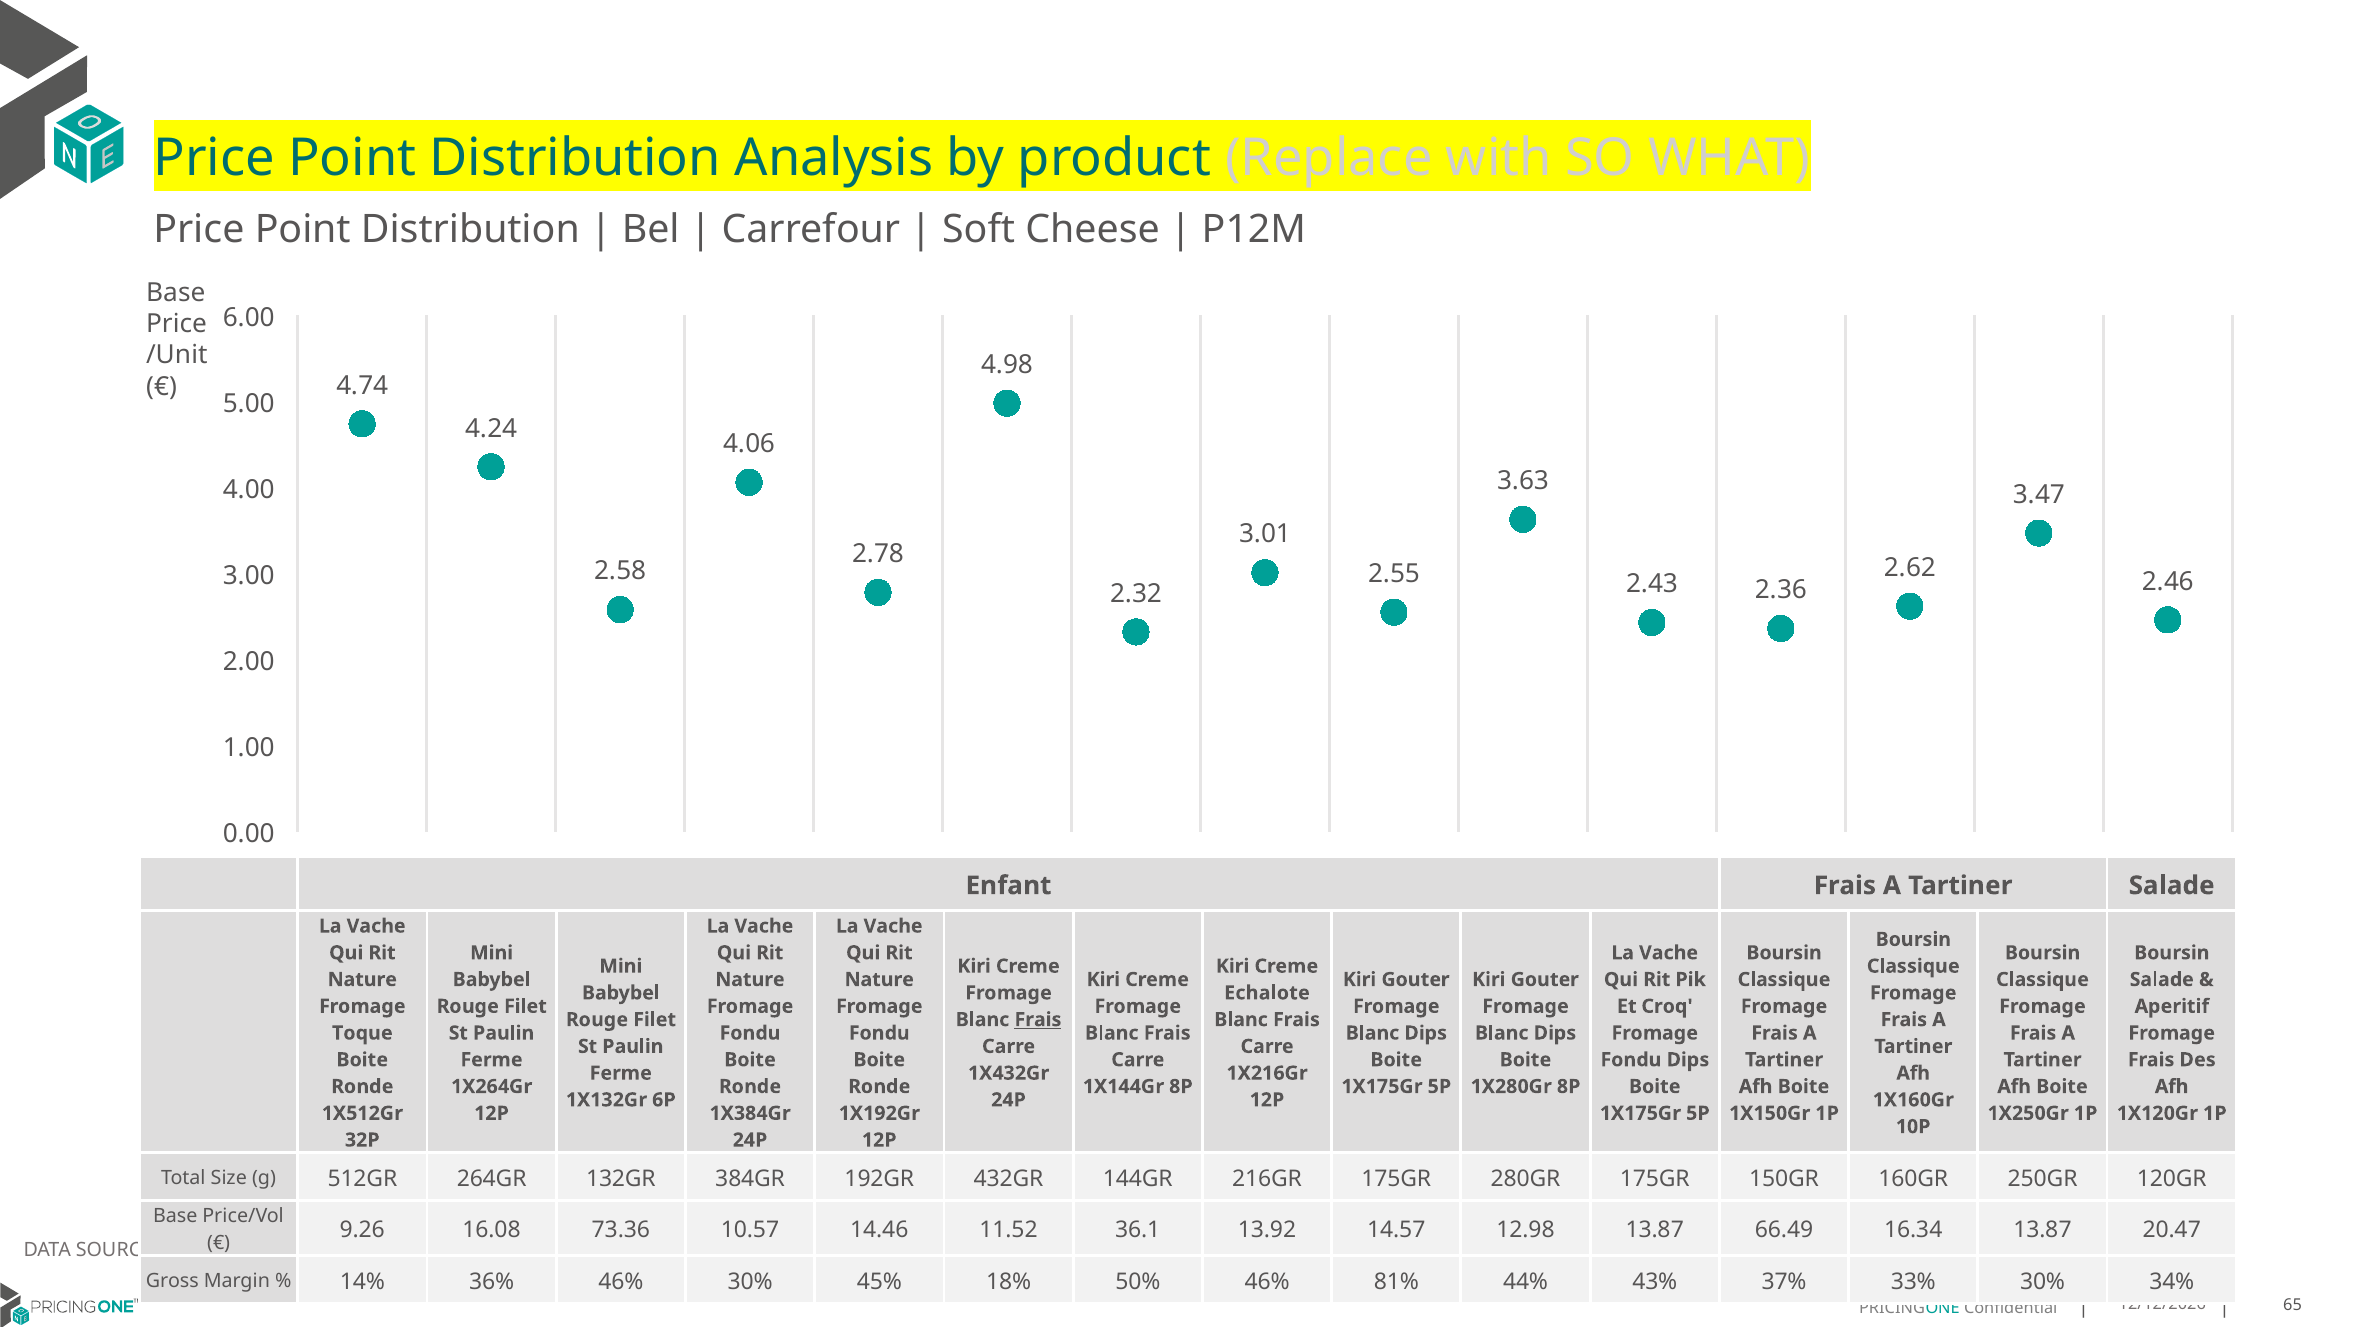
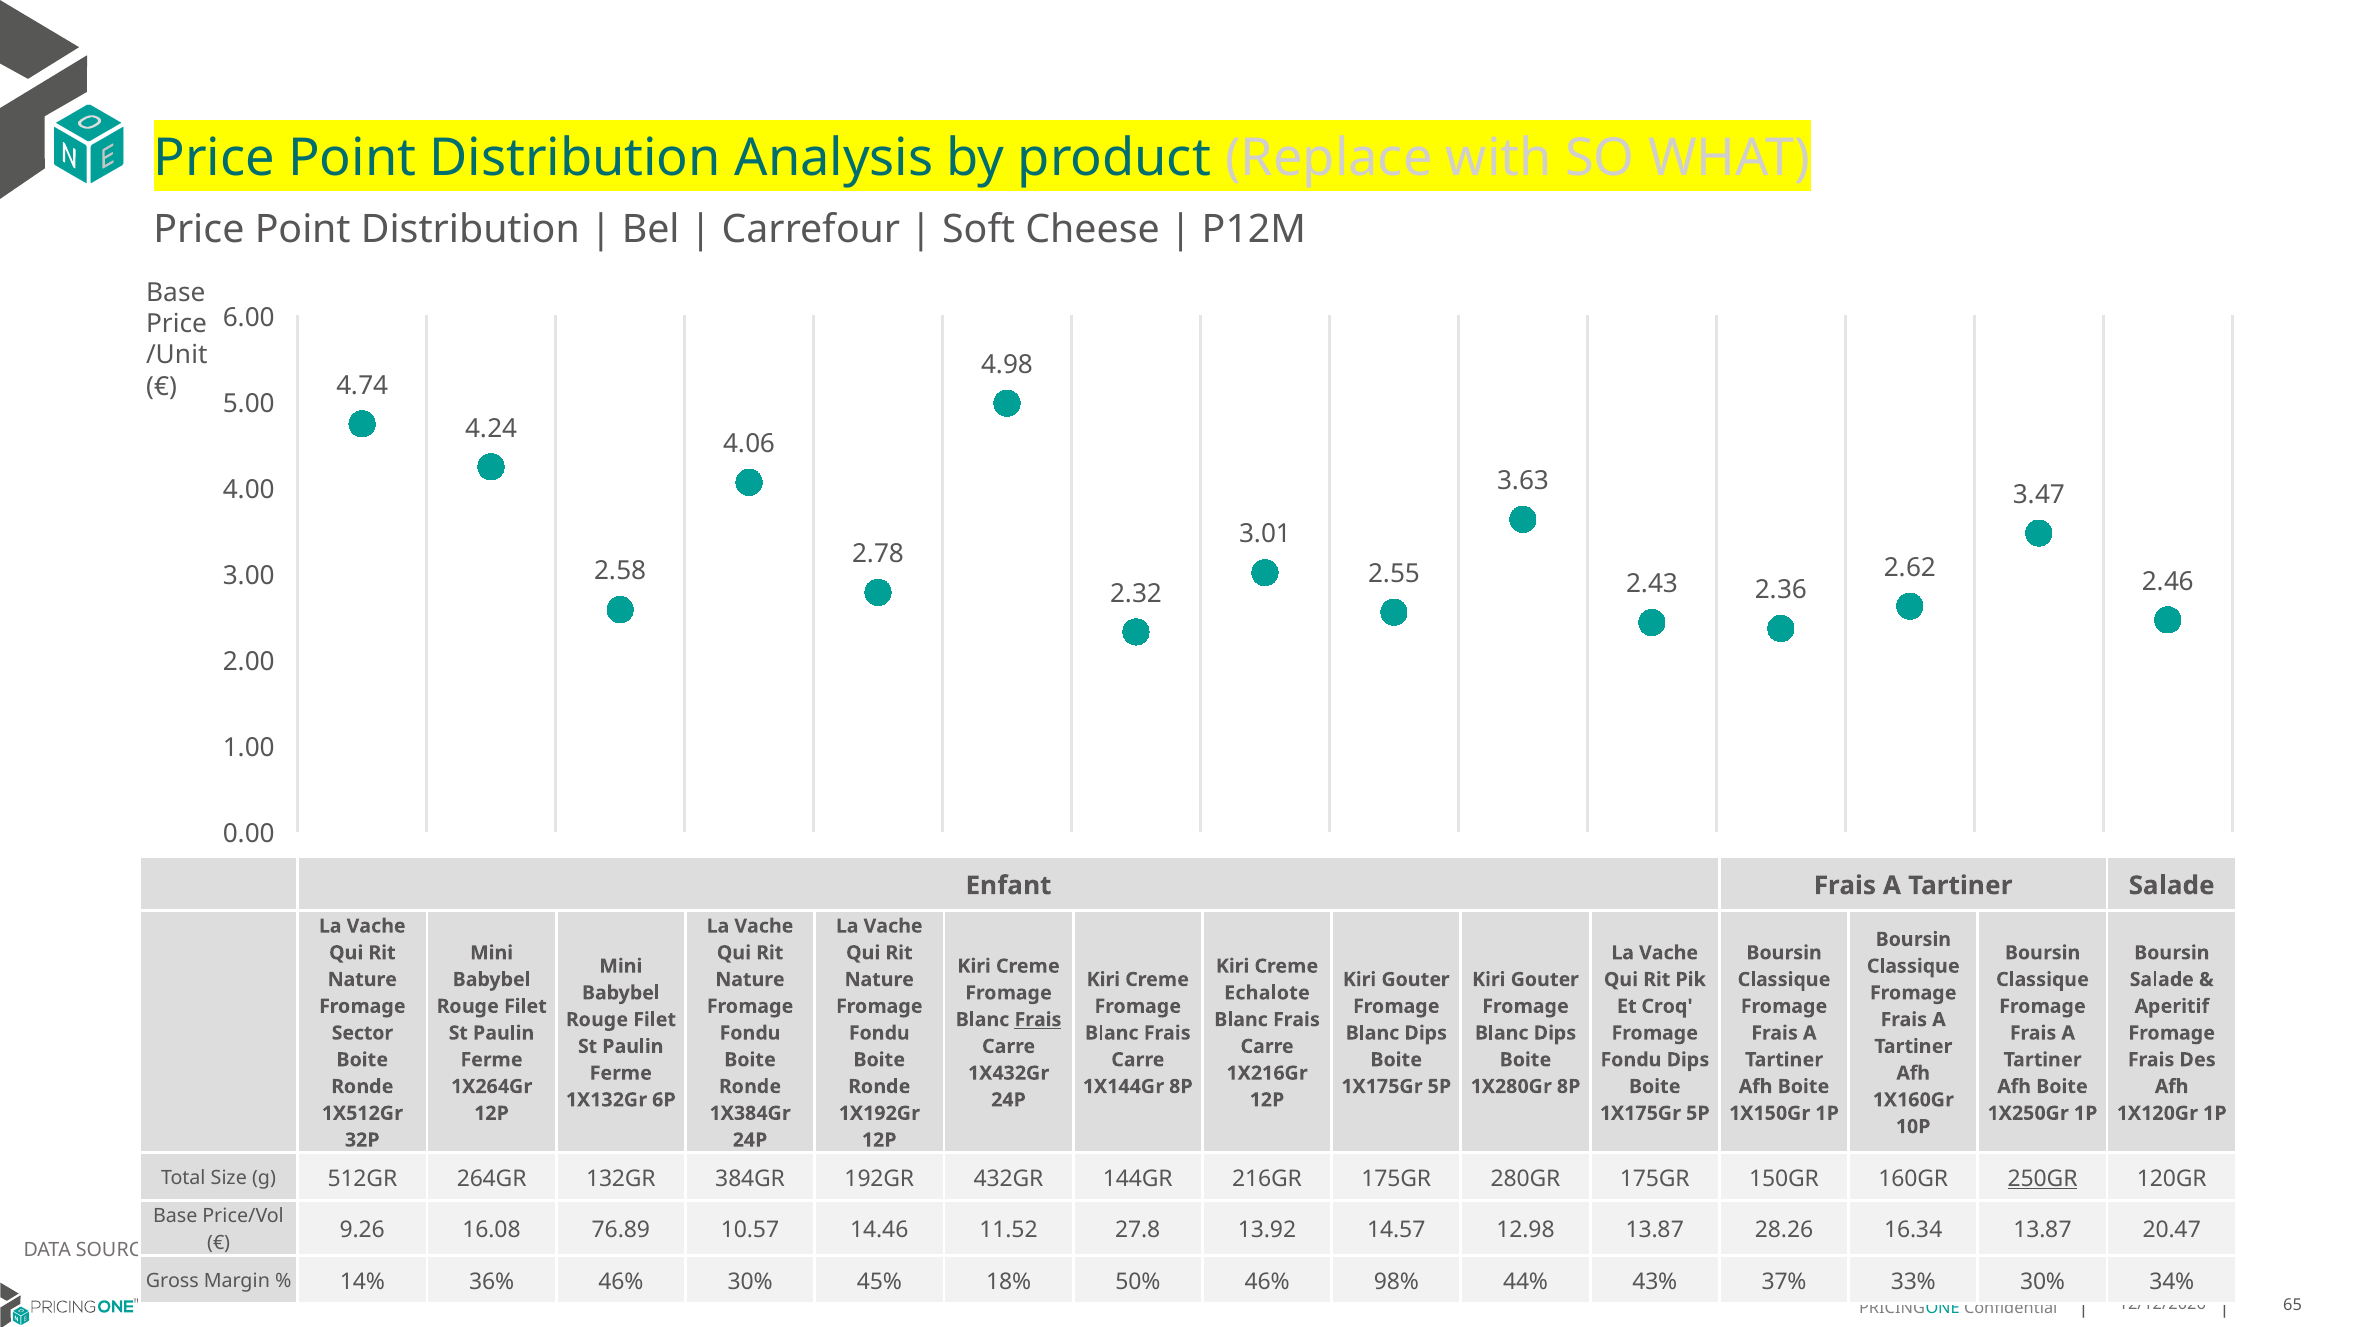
Toque: Toque -> Sector (362, 1033)
250GR underline: none -> present (2043, 1179)
73.36: 73.36 -> 76.89 (621, 1231)
36.1: 36.1 -> 27.8 (1138, 1231)
66.49: 66.49 -> 28.26 (1784, 1231)
81%: 81% -> 98% (1396, 1282)
